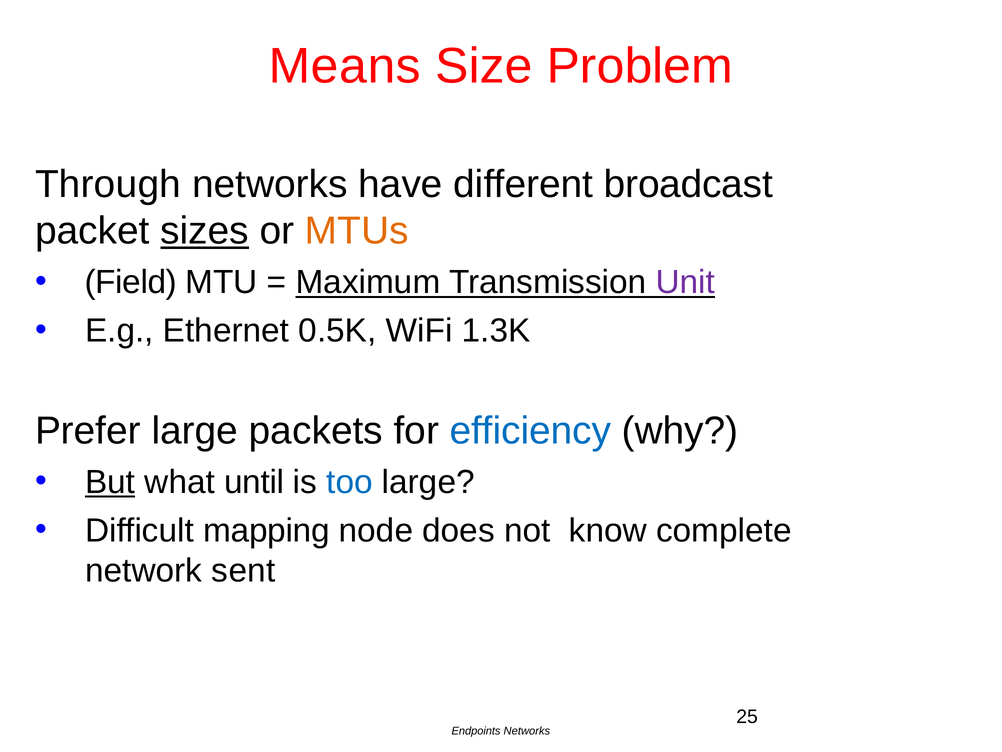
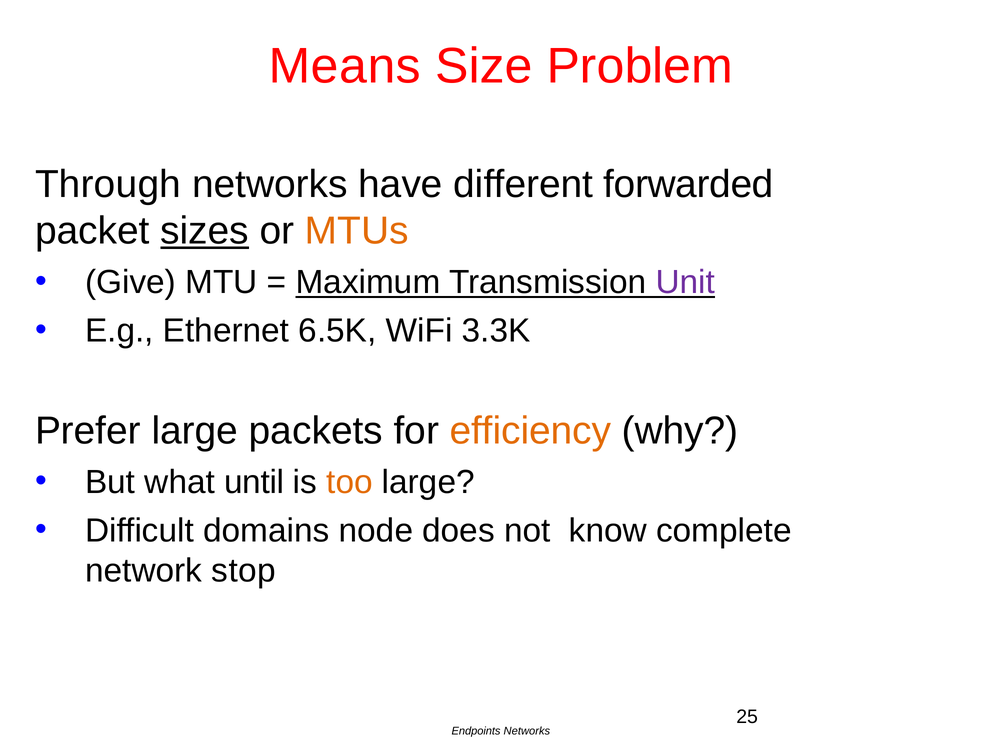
broadcast: broadcast -> forwarded (688, 184)
Field: Field -> Give (131, 282)
0.5K: 0.5K -> 6.5K (337, 331)
1.3K: 1.3K -> 3.3K (496, 331)
efficiency colour: blue -> orange (530, 431)
But underline: present -> none (110, 482)
too colour: blue -> orange (349, 482)
mapping: mapping -> domains (266, 530)
sent: sent -> stop (244, 570)
